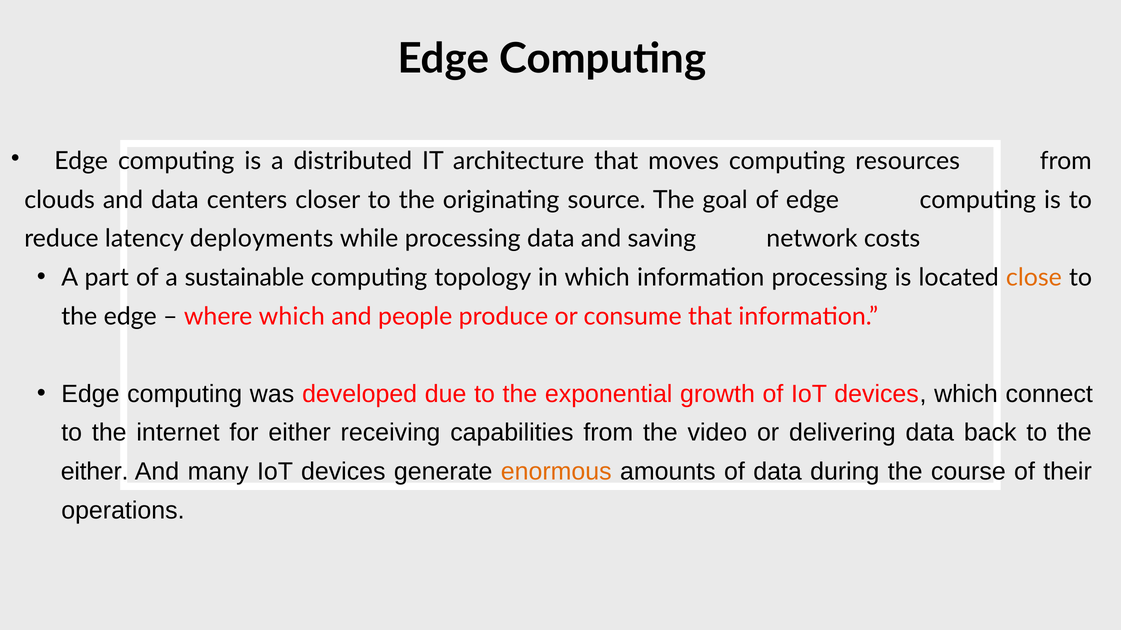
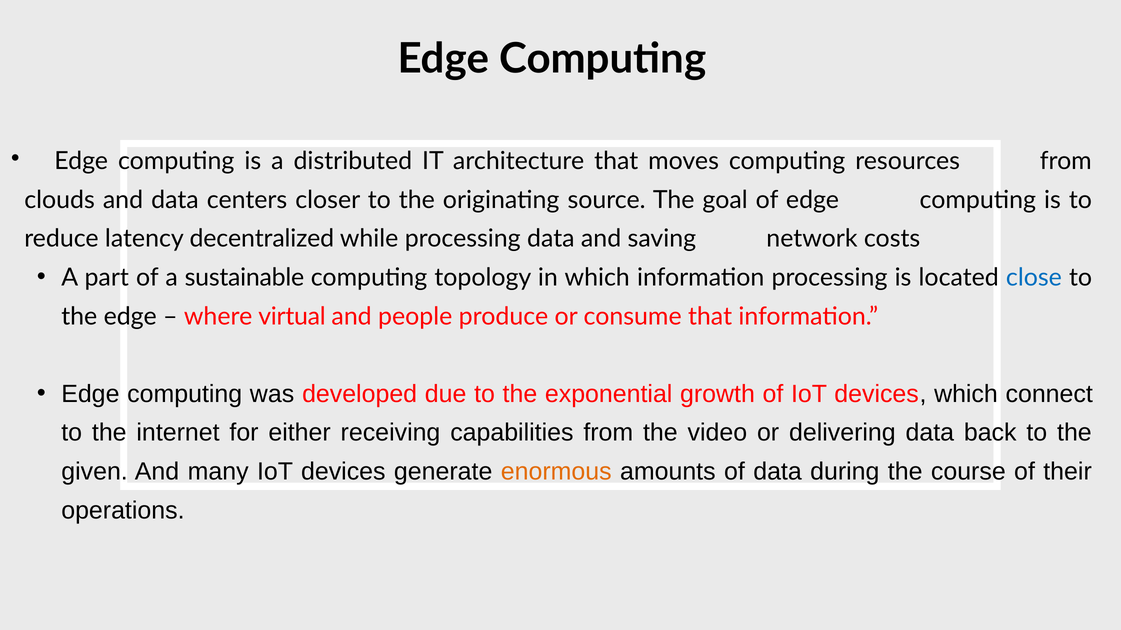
deployments: deployments -> decentralized (262, 239)
close colour: orange -> blue (1034, 278)
where which: which -> virtual (292, 317)
either: either -> given (95, 472)
